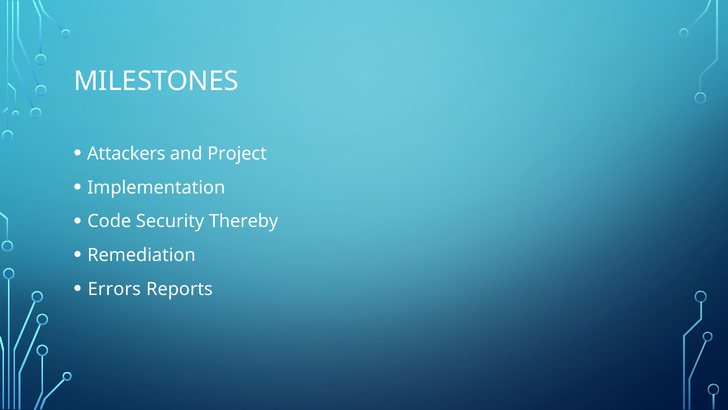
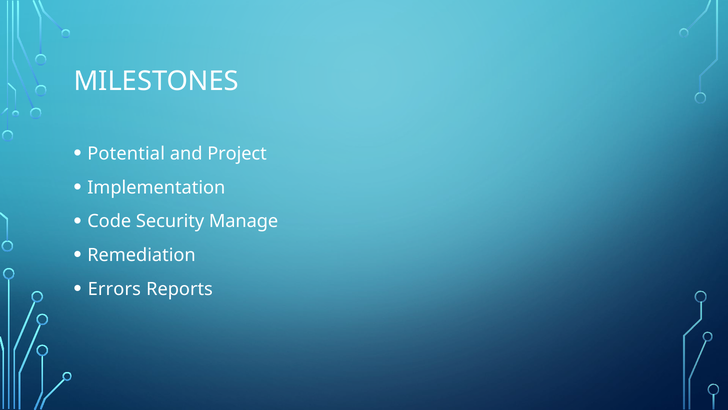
Attackers: Attackers -> Potential (126, 154)
Thereby: Thereby -> Manage (244, 221)
